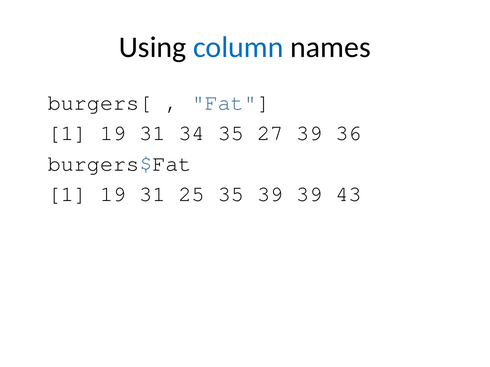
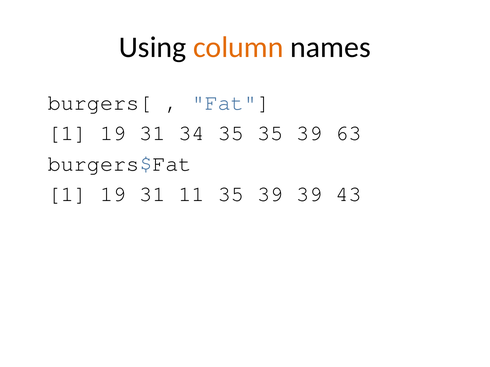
column colour: blue -> orange (238, 47)
35 27: 27 -> 35 (270, 133)
36: 36 -> 63 (349, 133)
25: 25 -> 11 (192, 194)
